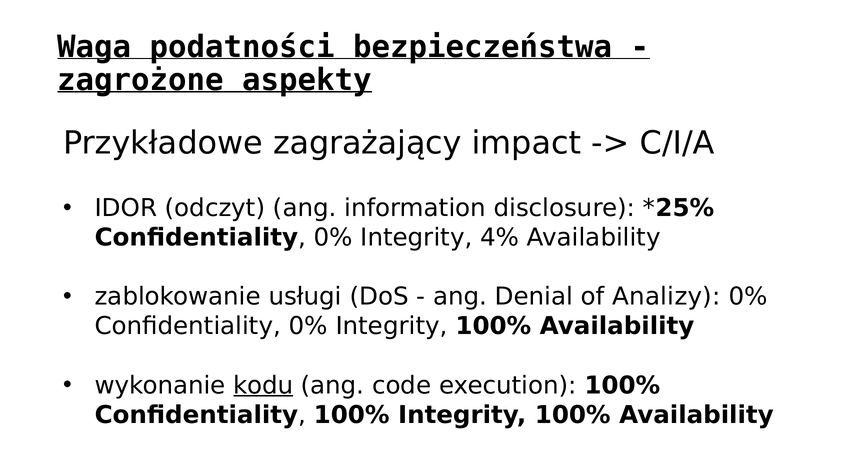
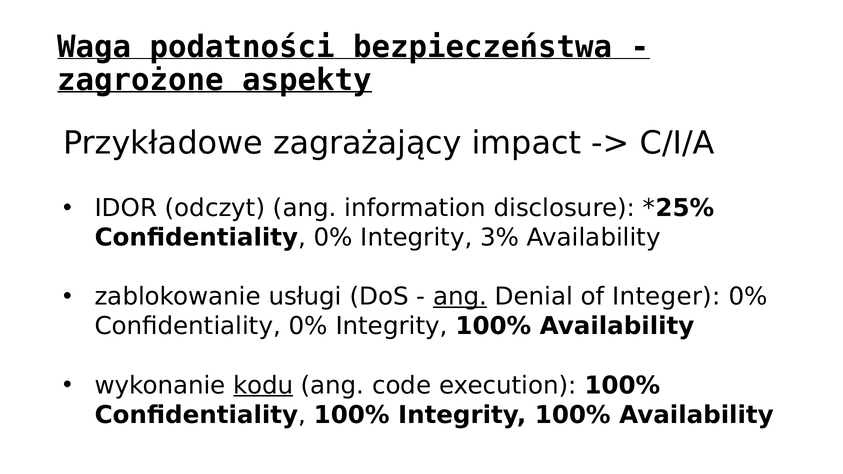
4%: 4% -> 3% (500, 238)
ang underline: none -> present (460, 297)
Analizy: Analizy -> Integer (666, 297)
